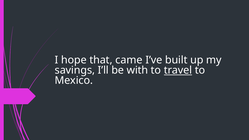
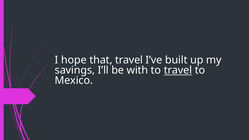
that came: came -> travel (129, 60)
